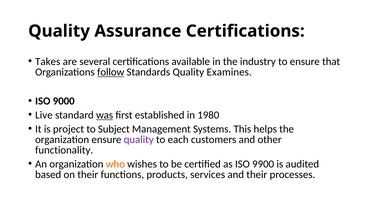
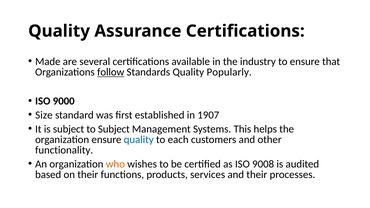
Takes: Takes -> Made (48, 62)
Examines: Examines -> Popularly (229, 72)
Live: Live -> Size (44, 115)
was underline: present -> none (105, 115)
1980: 1980 -> 1907 (208, 115)
is project: project -> subject (69, 129)
quality colour: purple -> blue (139, 140)
9900: 9900 -> 9008 (263, 164)
